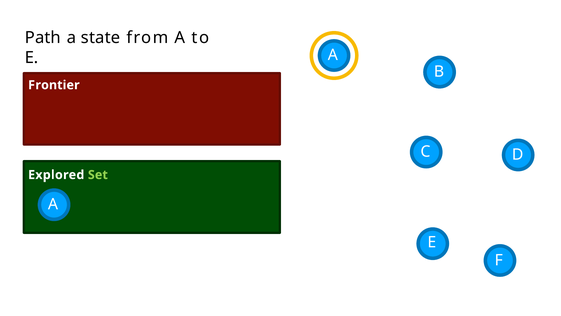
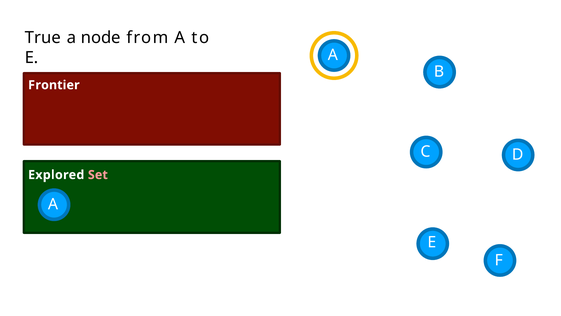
Path: Path -> True (43, 38)
state: state -> node (101, 38)
Set colour: light green -> pink (98, 175)
